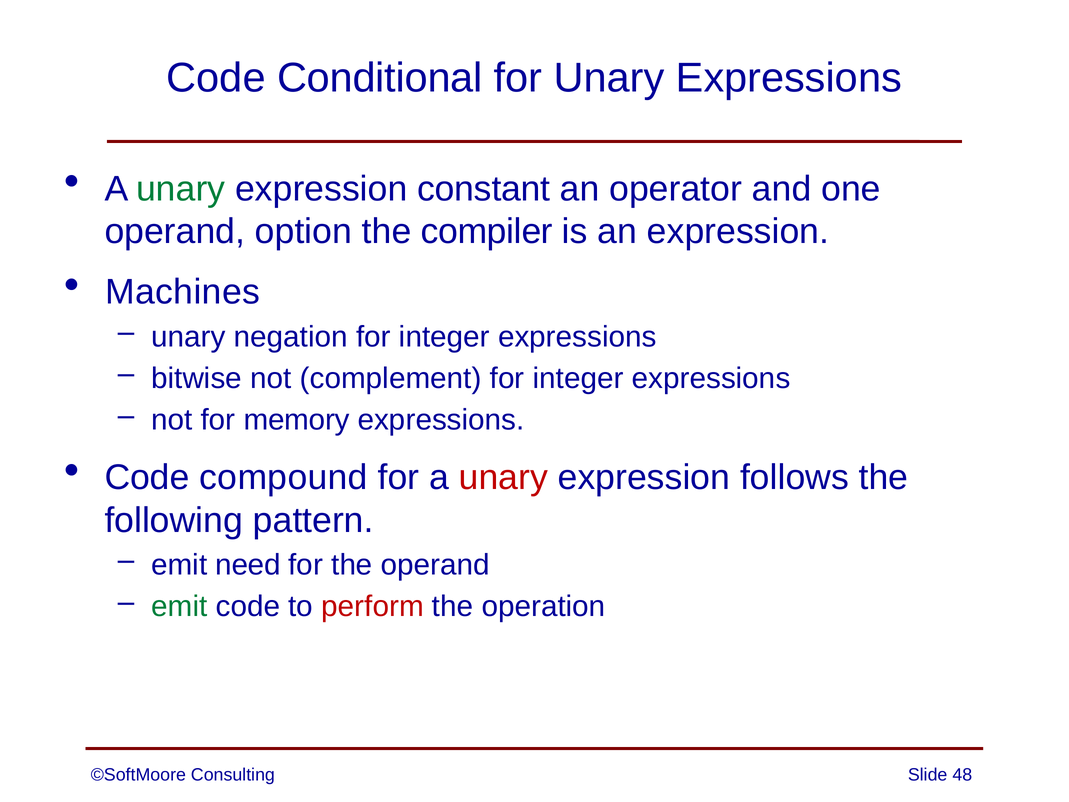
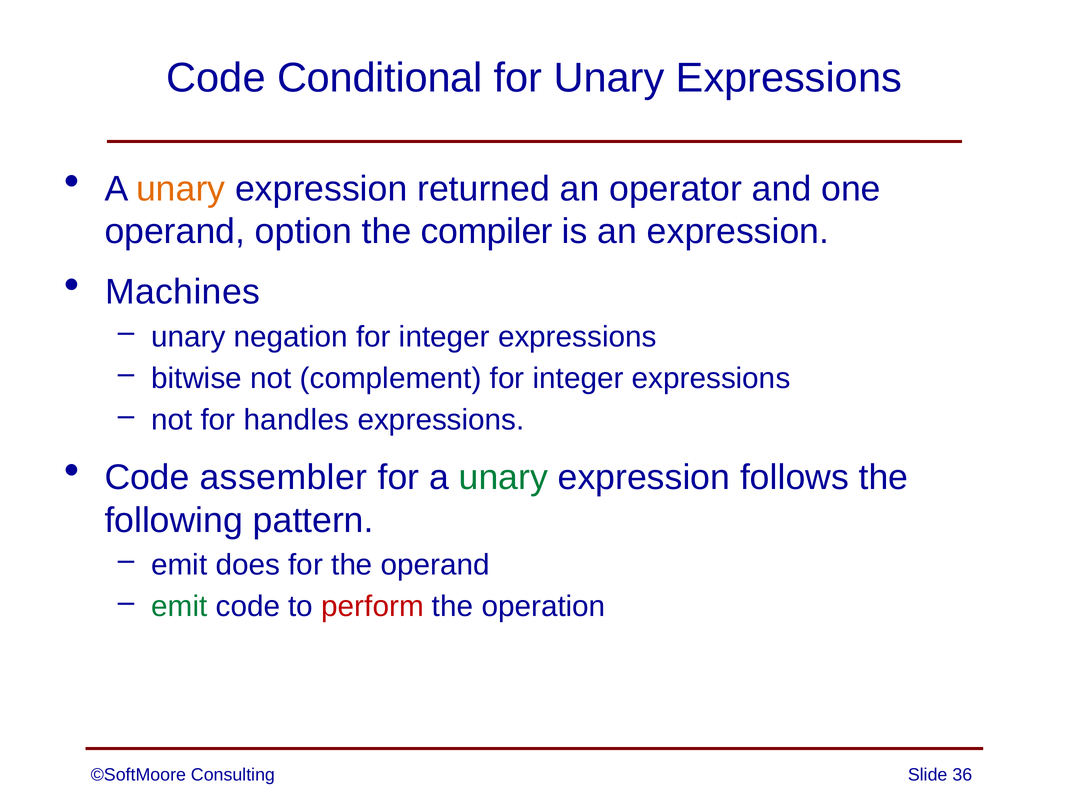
unary colour: green -> orange (181, 189)
constant: constant -> returned (484, 189)
memory: memory -> handles (296, 420)
compound: compound -> assembler (283, 477)
unary colour: red -> green (503, 477)
need: need -> does (248, 565)
48: 48 -> 36 (962, 774)
